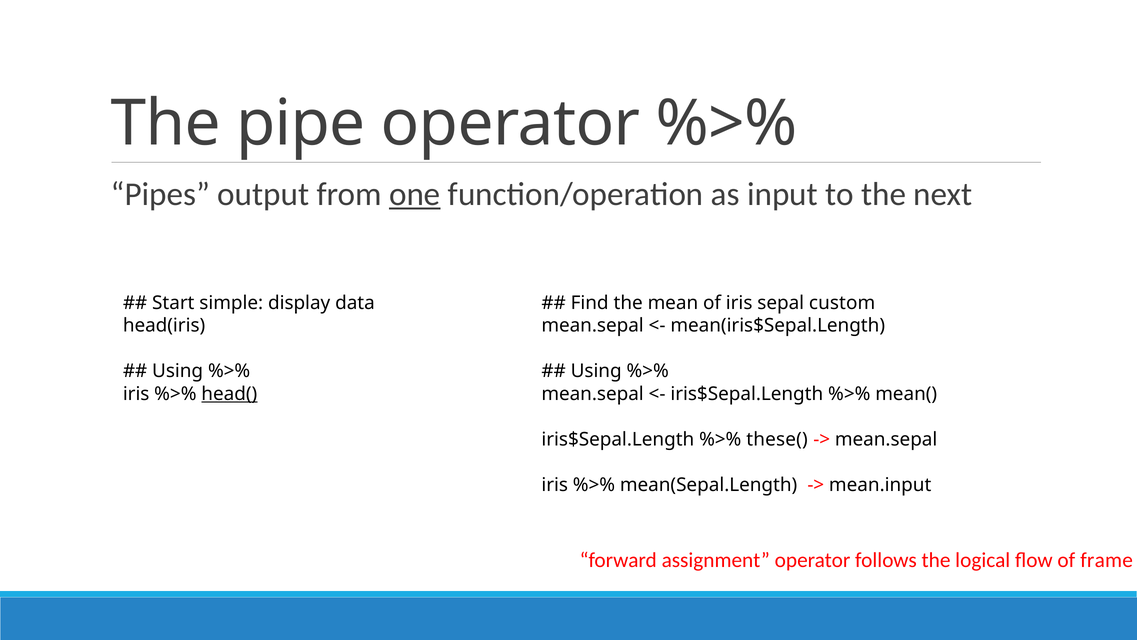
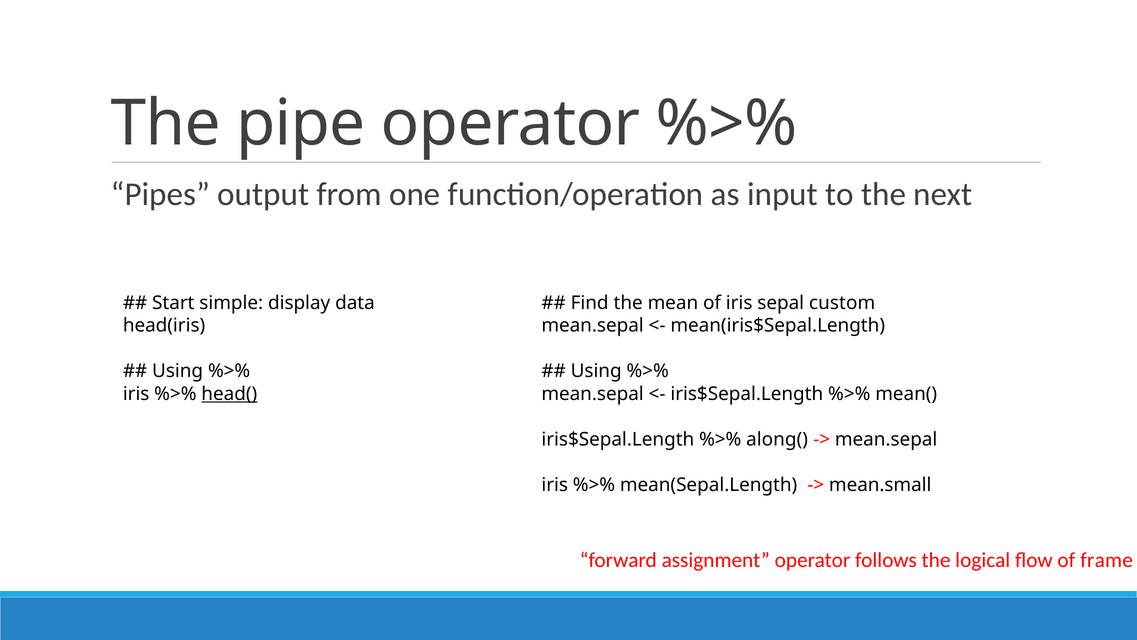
one underline: present -> none (415, 194)
these(: these( -> along( (777, 439)
mean.input: mean.input -> mean.small (880, 485)
